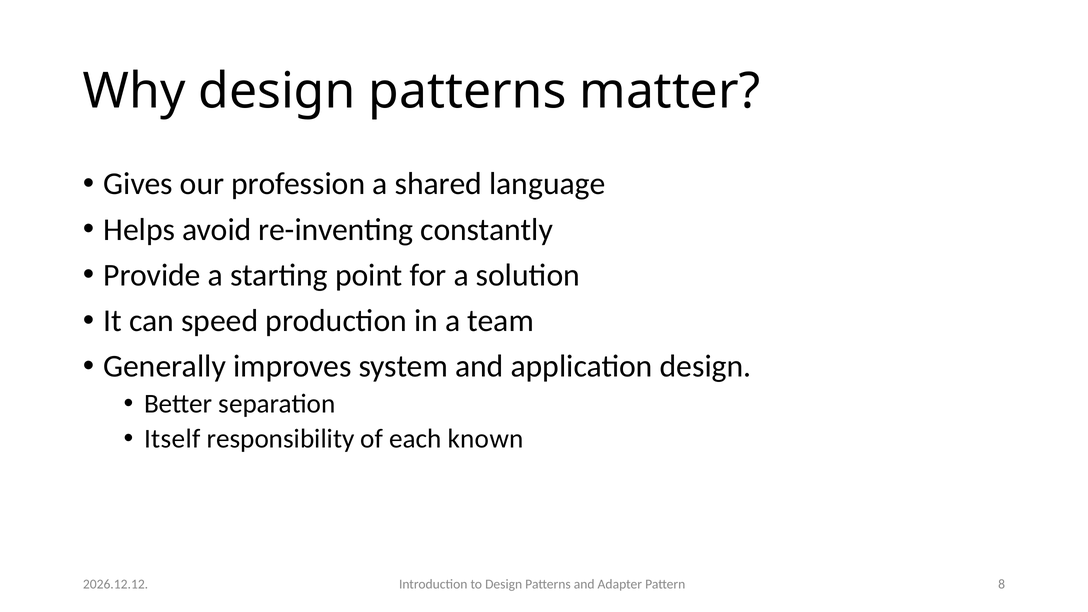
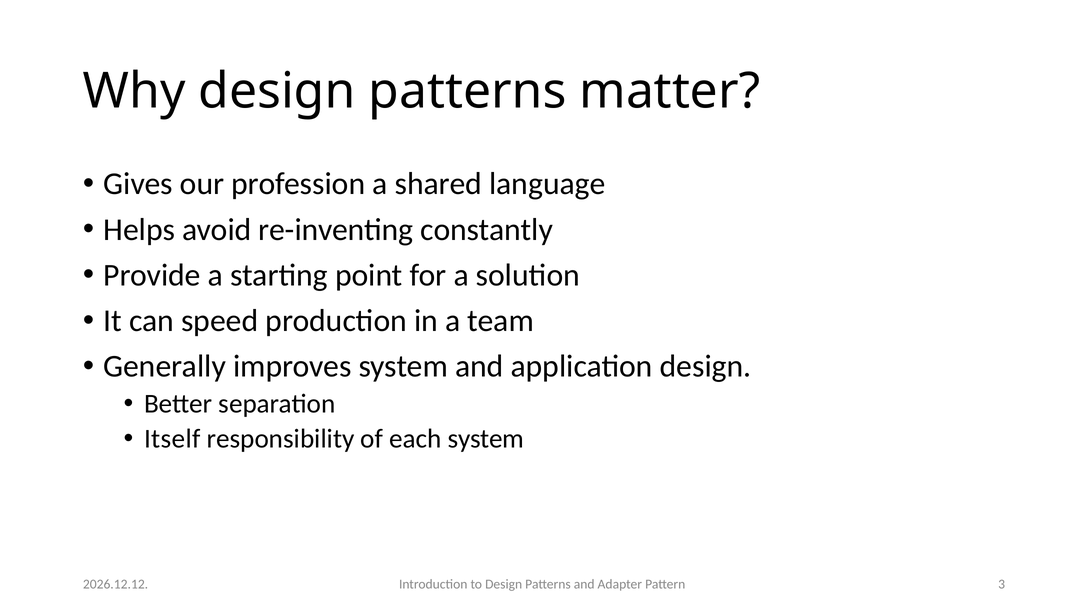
each known: known -> system (486, 439)
8: 8 -> 3 (1002, 584)
